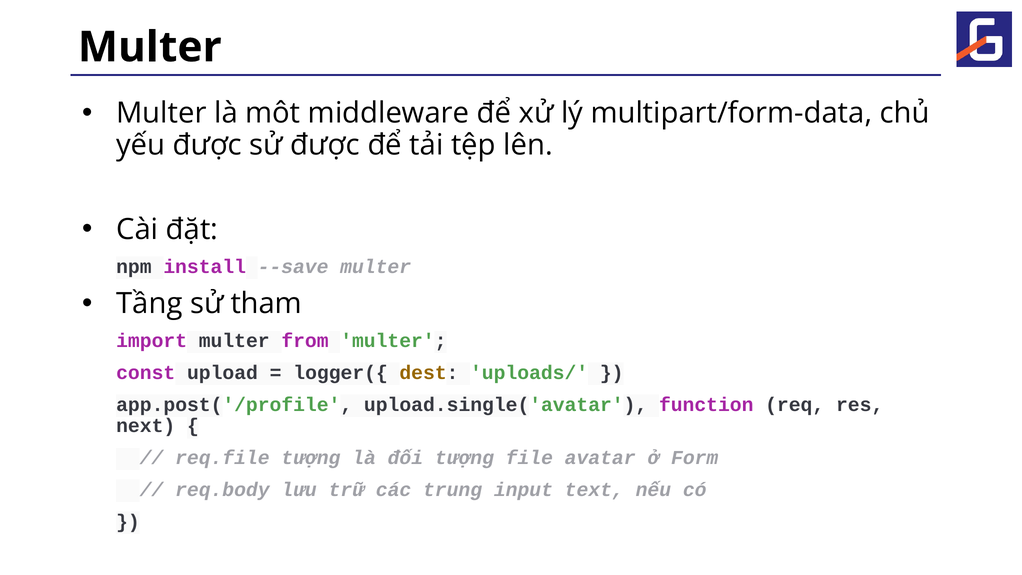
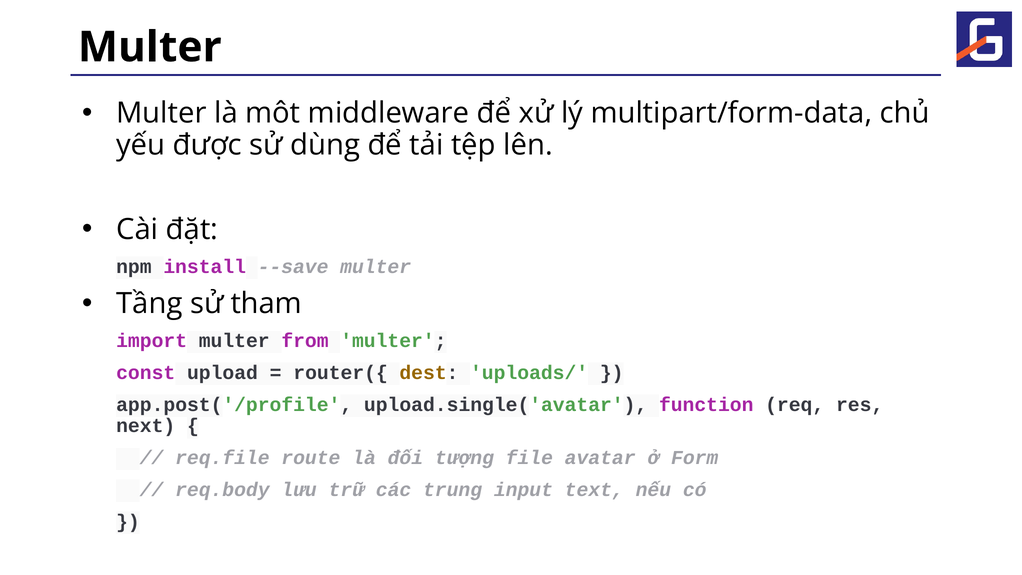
sử được: được -> dùng (325, 145)
logger({: logger({ -> router({ (341, 373)
req.file tượng: tượng -> route (311, 458)
